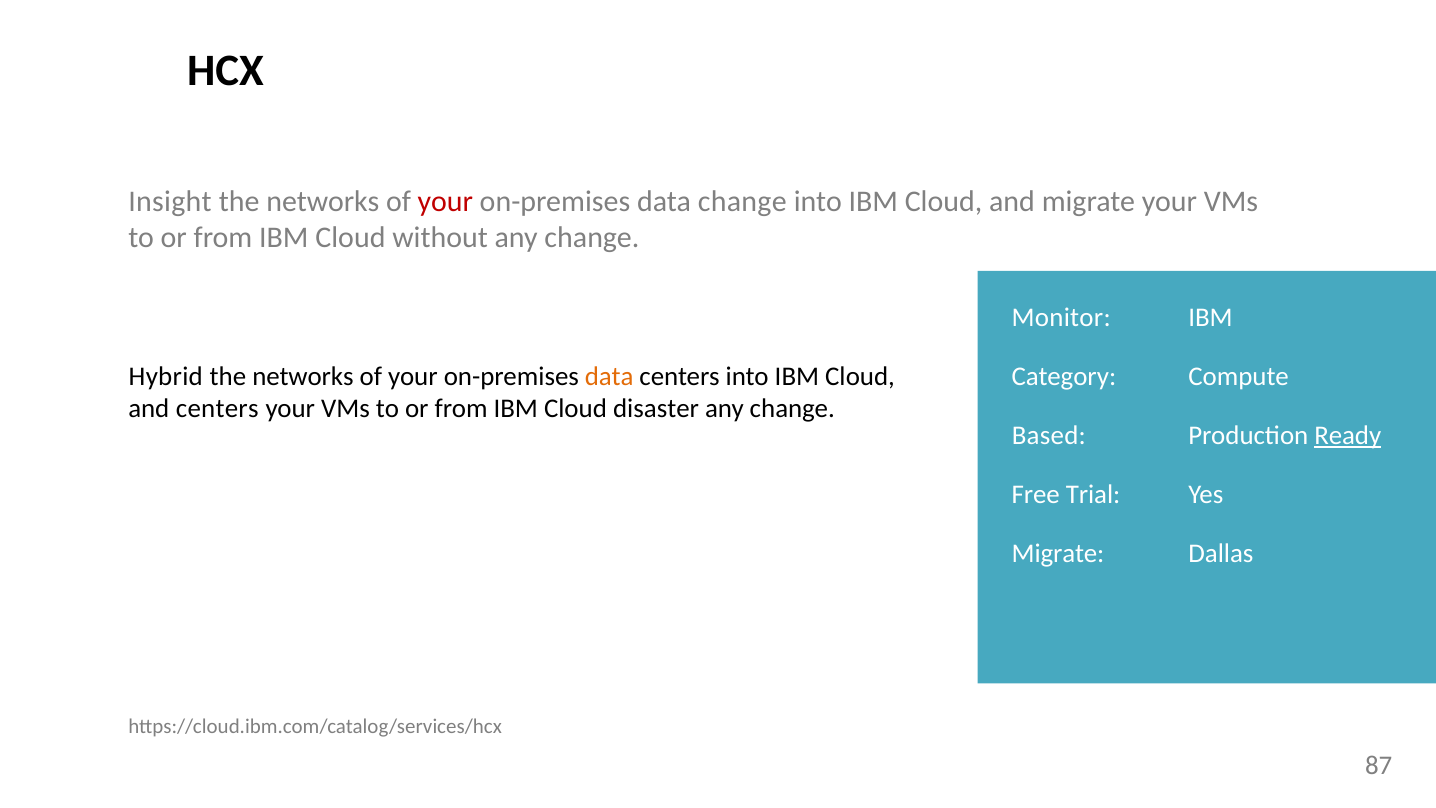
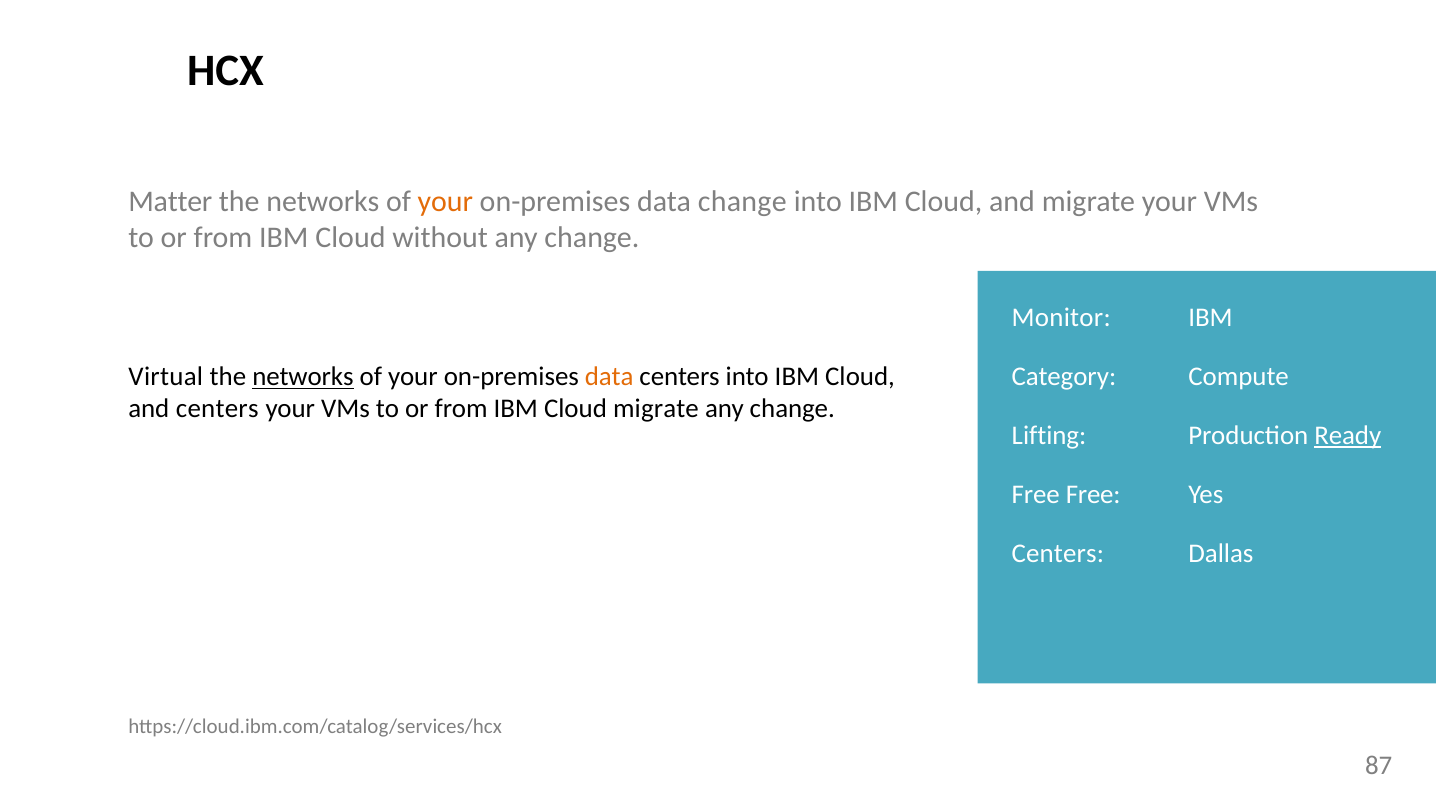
Insight: Insight -> Matter (170, 202)
your colour: red -> orange (445, 202)
Hybrid: Hybrid -> Virtual (166, 377)
networks underline: none -> present (303, 377)
Cloud disaster: disaster -> migrate (656, 409)
Based: Based -> Lifting (1049, 436)
Free Trial: Trial -> Free (1093, 494)
Migrate: Migrate -> Centers (1058, 553)
